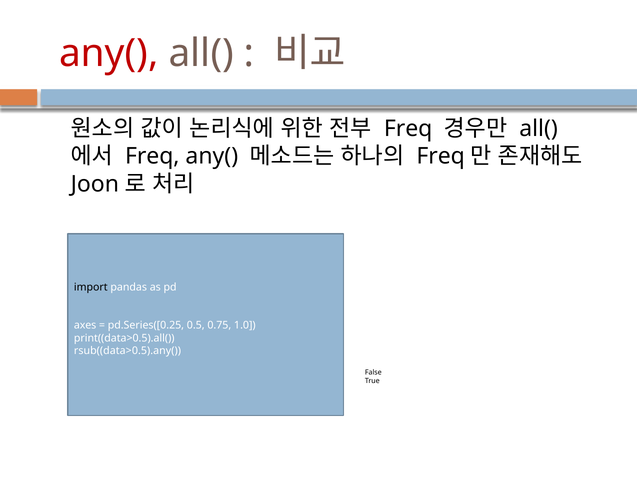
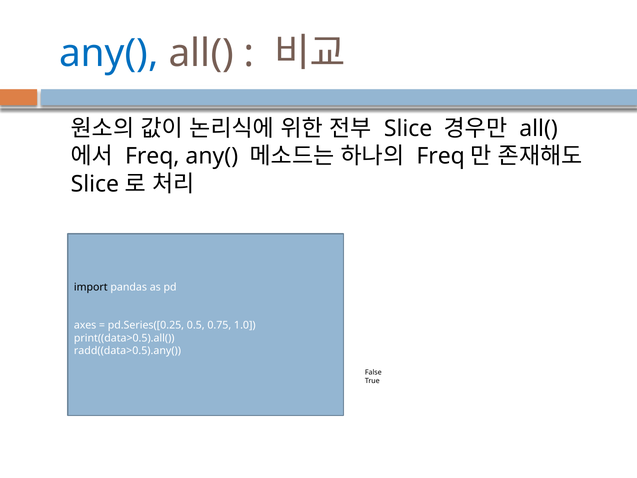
any( colour: red -> blue (109, 53)
Freq: Freq -> Slice (408, 129)
Joon: Joon -> Slice (95, 184)
rsub((data>0.5).any(: rsub((data>0.5).any( -> radd((data>0.5).any( (127, 351)
